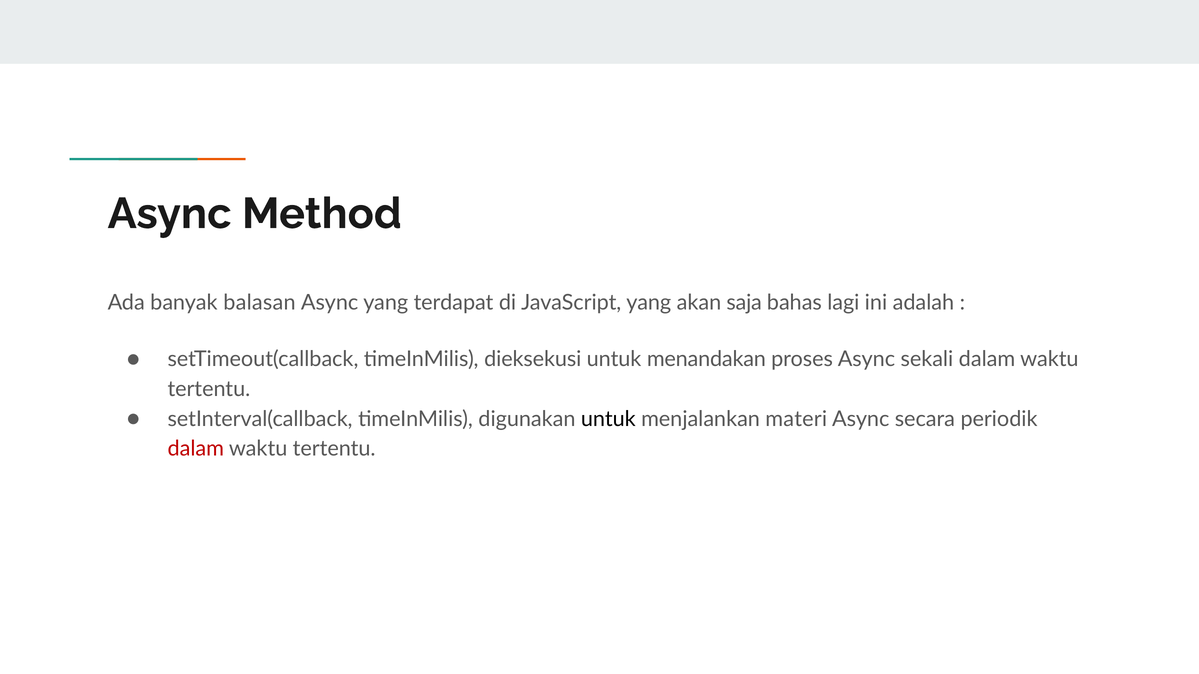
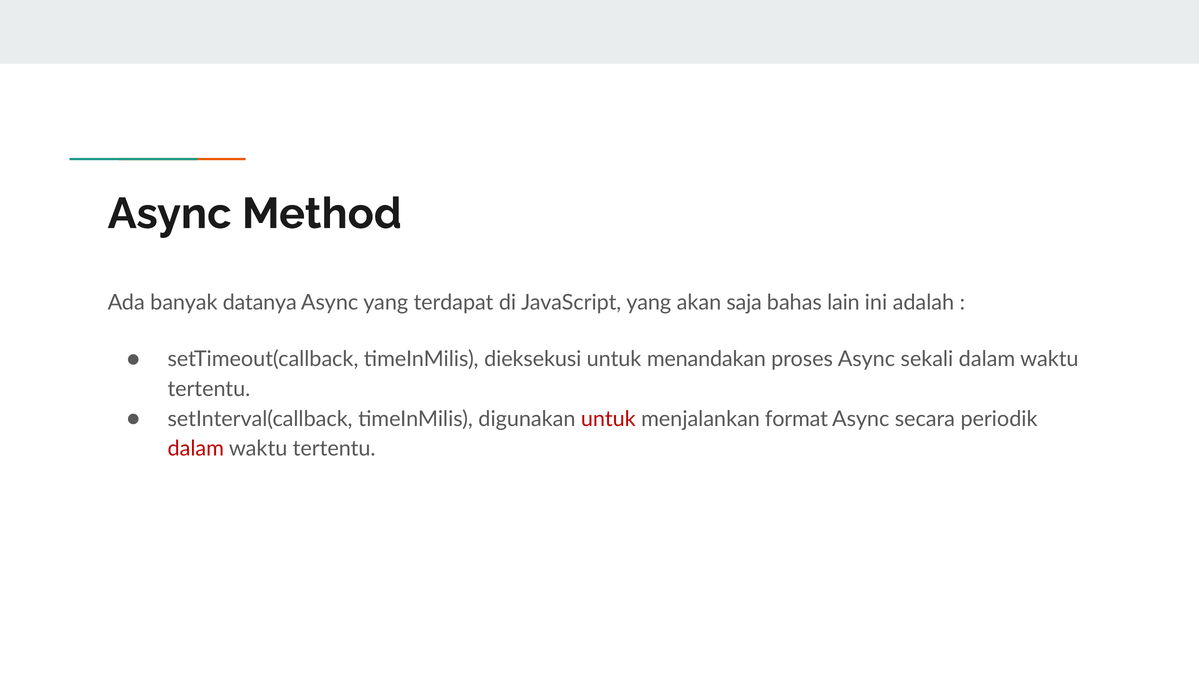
balasan: balasan -> datanya (260, 303)
lagi: lagi -> lain (843, 303)
untuk colour: black -> red (608, 419)
materi: materi -> format (796, 419)
